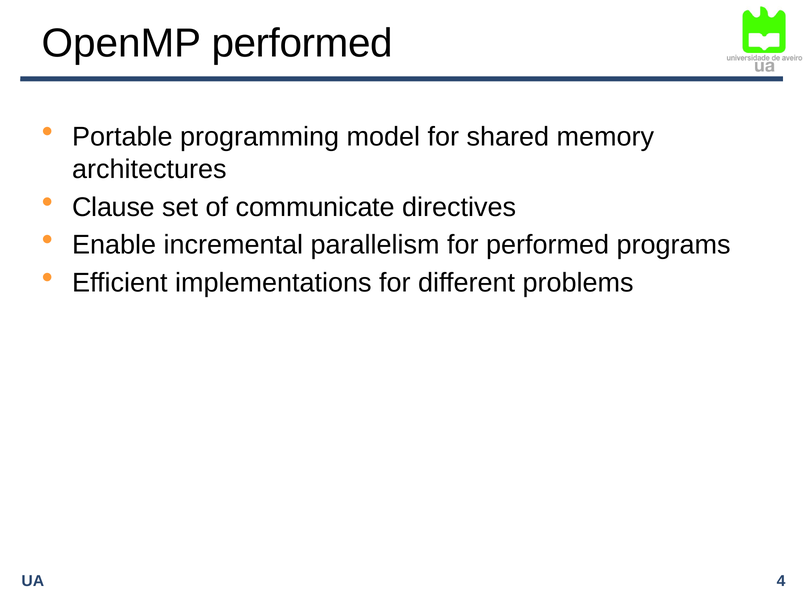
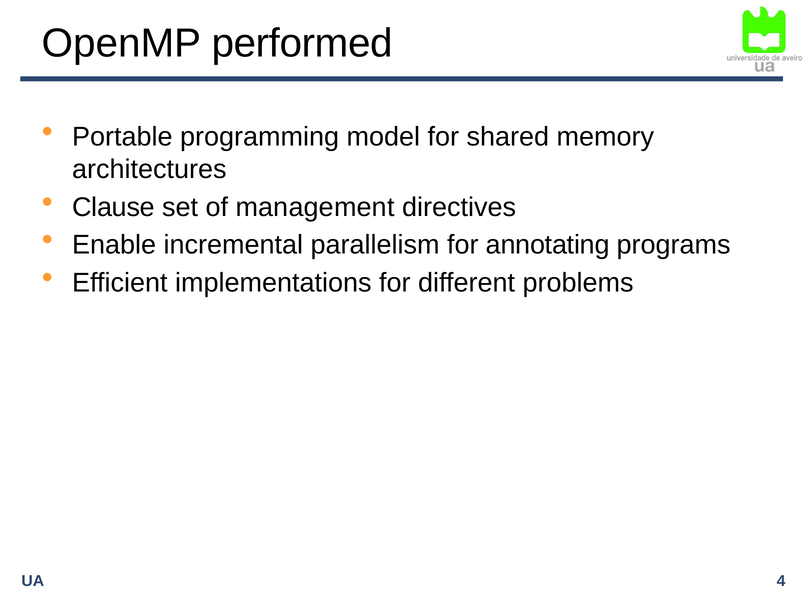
communicate: communicate -> management (315, 207)
for performed: performed -> annotating (548, 245)
